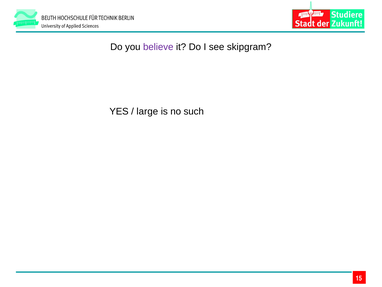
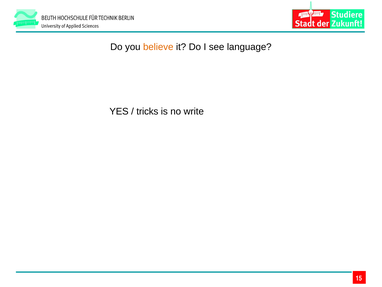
believe colour: purple -> orange (158, 47)
skipgram: skipgram -> language (249, 47)
large: large -> tricks (147, 111)
such: such -> write (194, 111)
